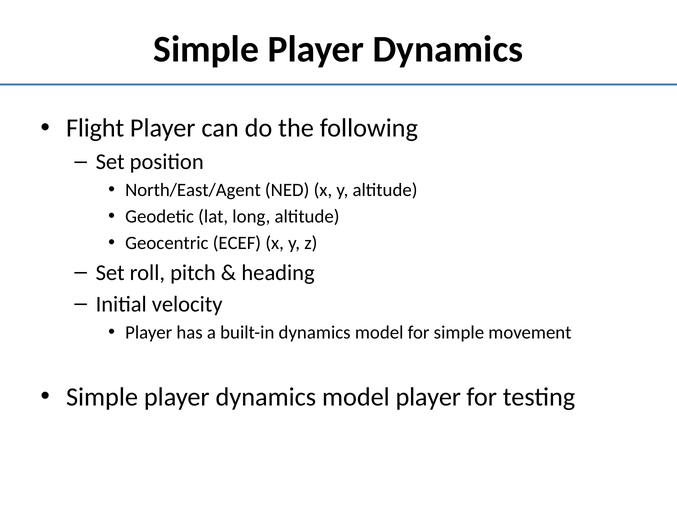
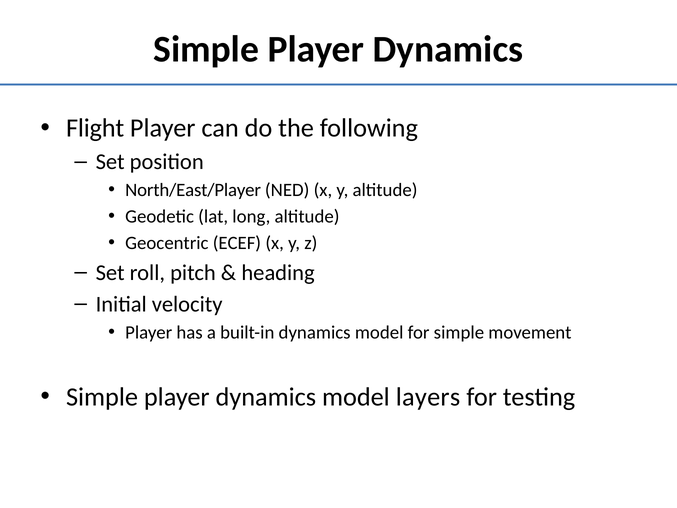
North/East/Agent: North/East/Agent -> North/East/Player (193, 190)
model player: player -> layers (428, 397)
